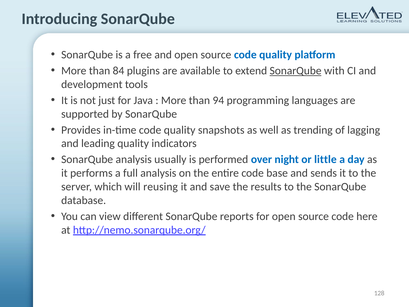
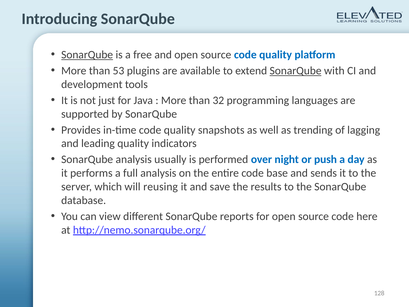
SonarQube underline: none -> present (87, 55)
84: 84 -> 53 (118, 71)
94: 94 -> 32 (218, 100)
little: little -> push (325, 159)
